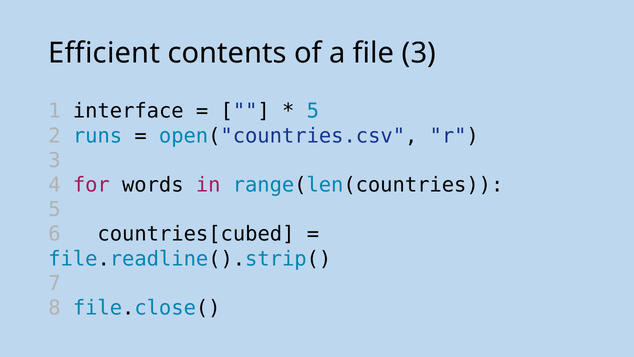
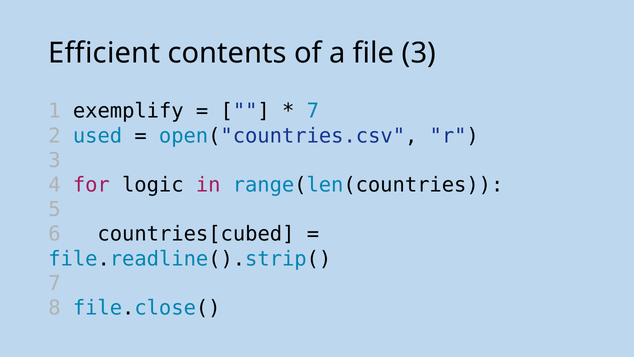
interface: interface -> exemplify (128, 111)
5: 5 -> 7 (313, 111)
runs: runs -> used (98, 136)
words: words -> logic (153, 185)
